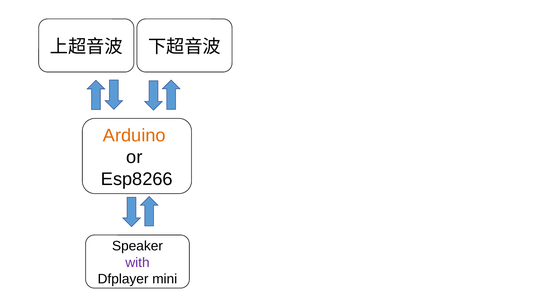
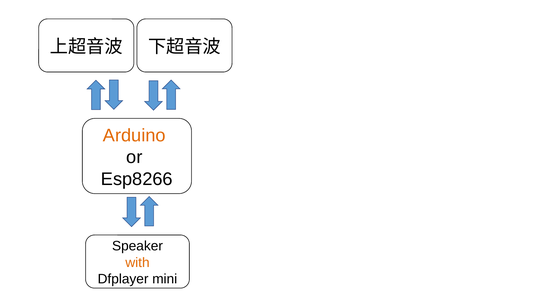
with colour: purple -> orange (137, 263)
